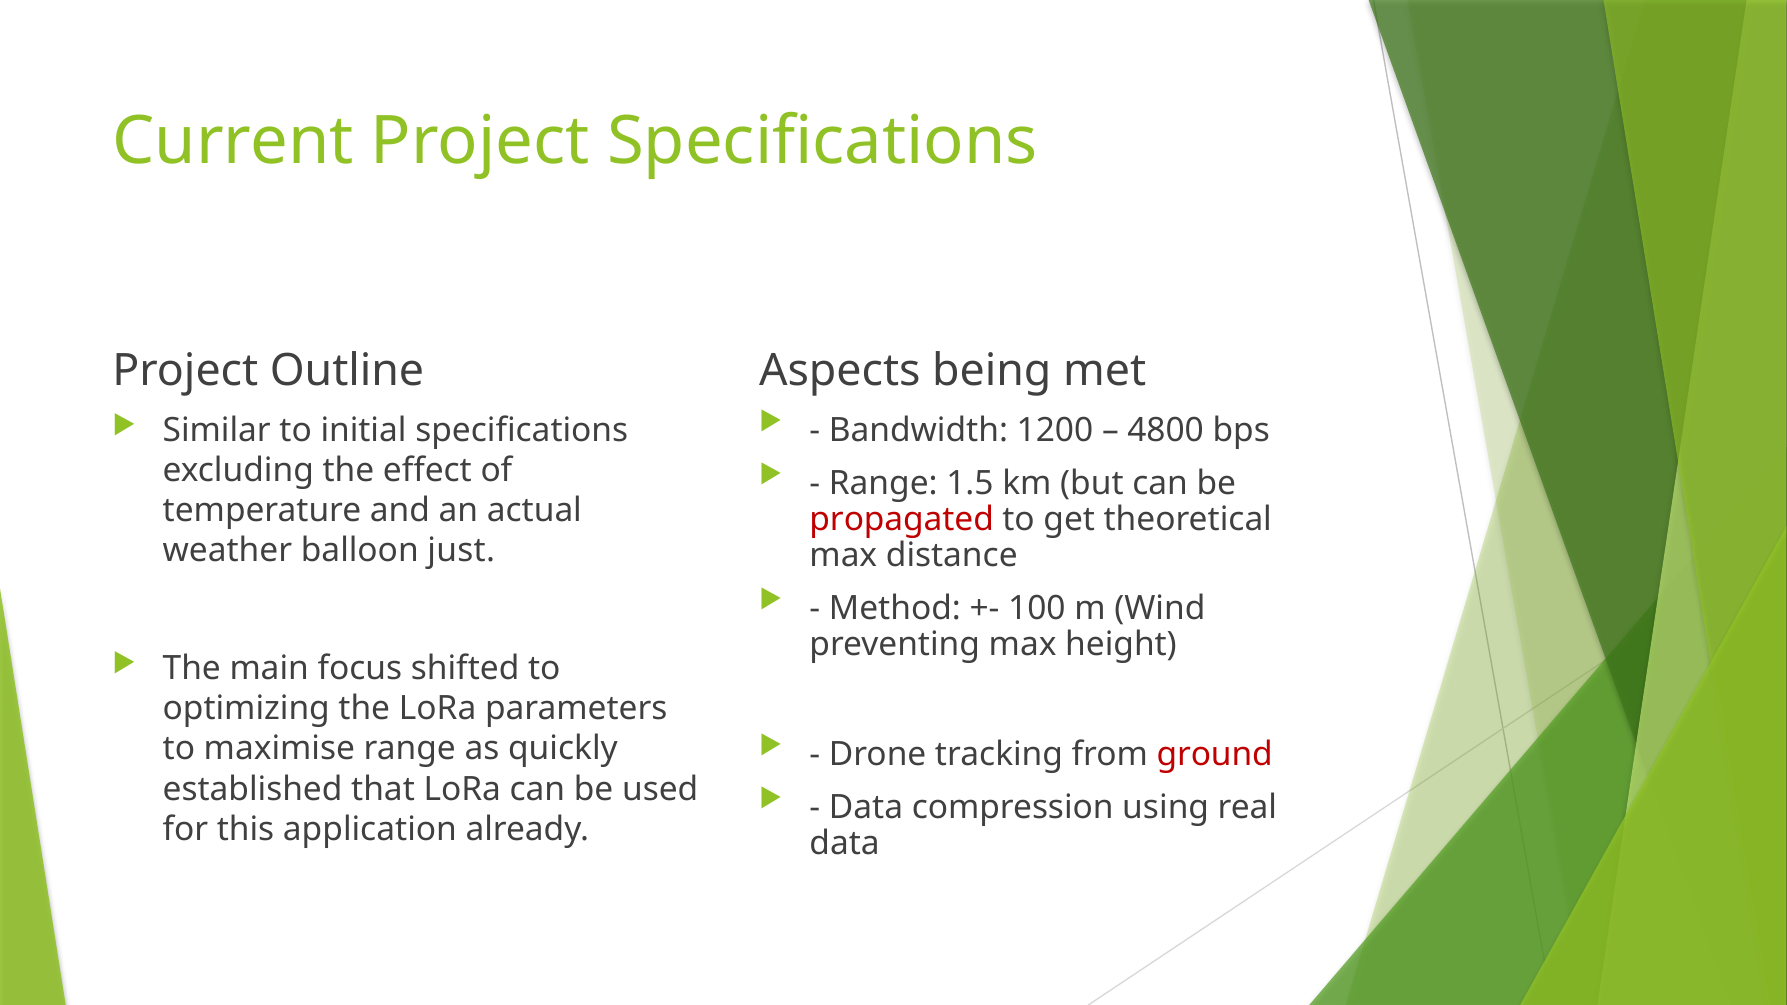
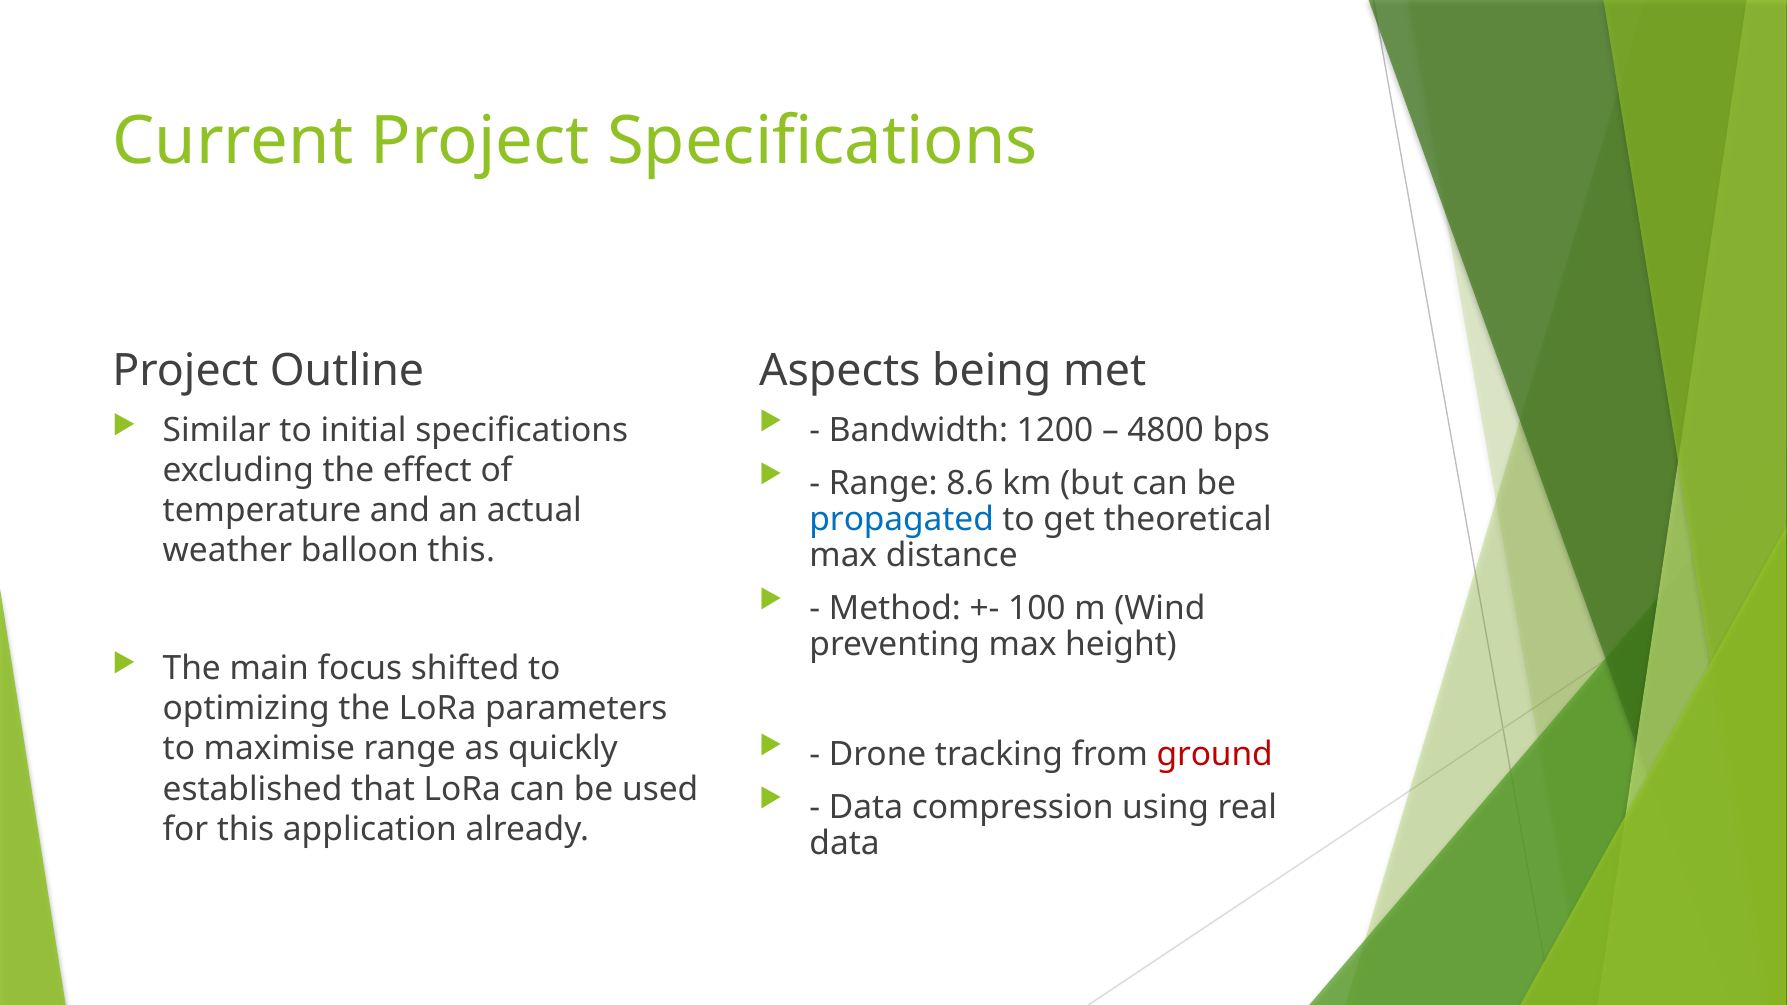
1.5: 1.5 -> 8.6 (970, 483)
propagated colour: red -> blue (902, 519)
balloon just: just -> this (461, 551)
